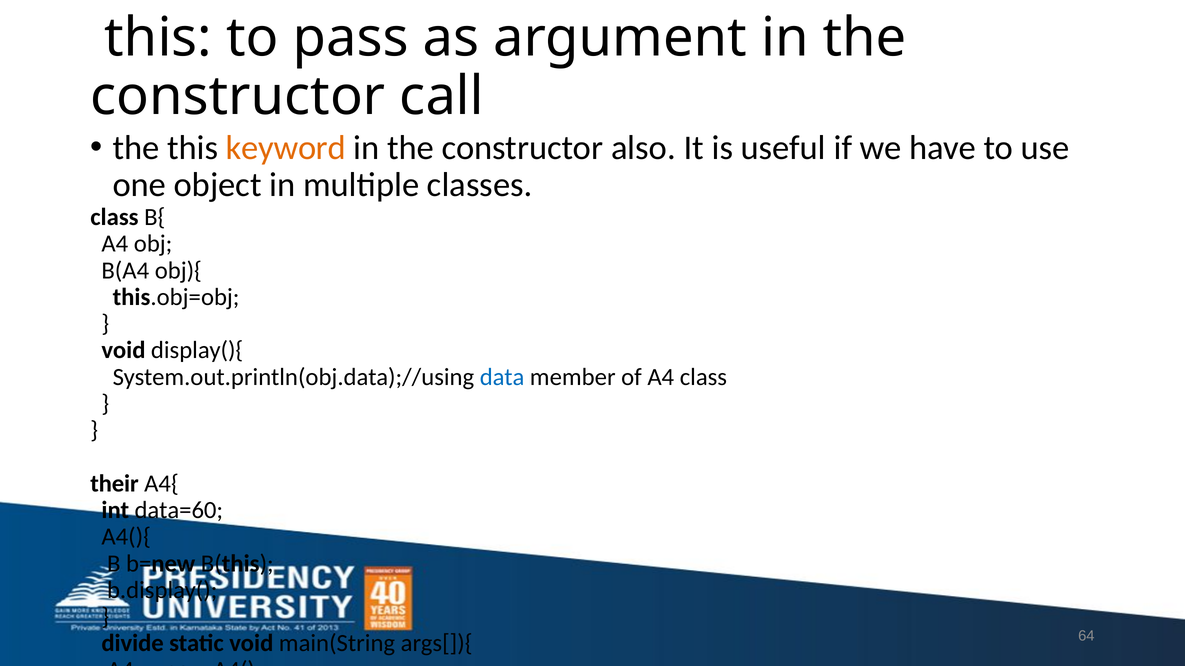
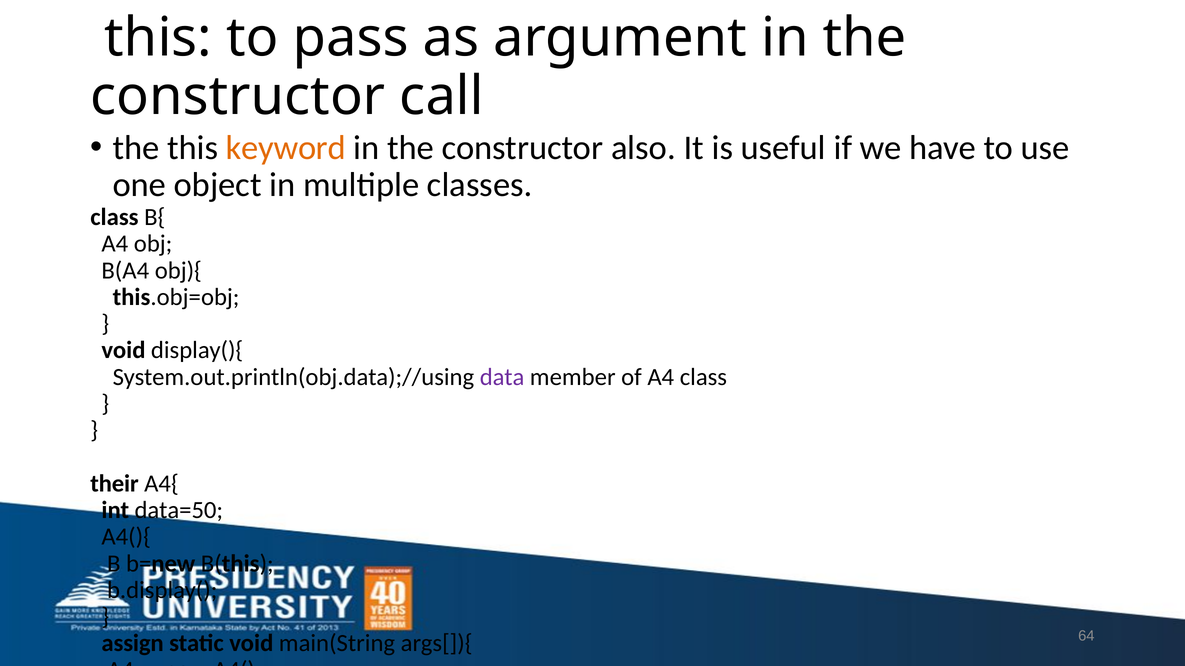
data colour: blue -> purple (502, 377)
data=60: data=60 -> data=50 (179, 511)
divide: divide -> assign (133, 644)
